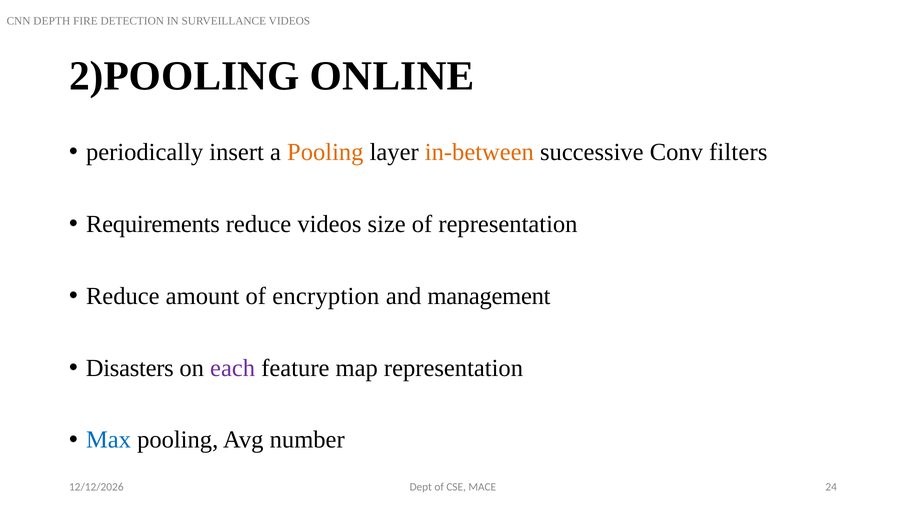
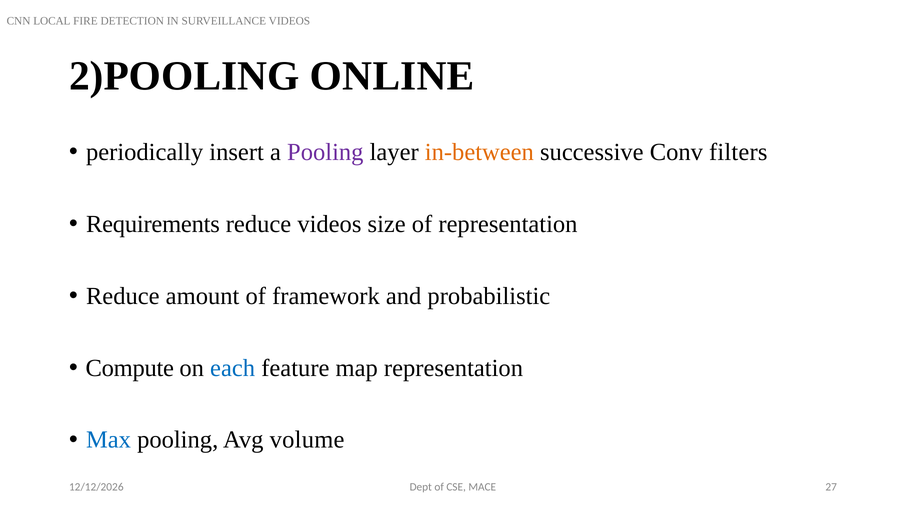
DEPTH: DEPTH -> LOCAL (52, 21)
Pooling colour: orange -> purple (325, 152)
encryption: encryption -> framework (326, 296)
management: management -> probabilistic (489, 296)
Disasters: Disasters -> Compute (130, 368)
each colour: purple -> blue (233, 368)
number: number -> volume (307, 440)
24: 24 -> 27 (831, 487)
